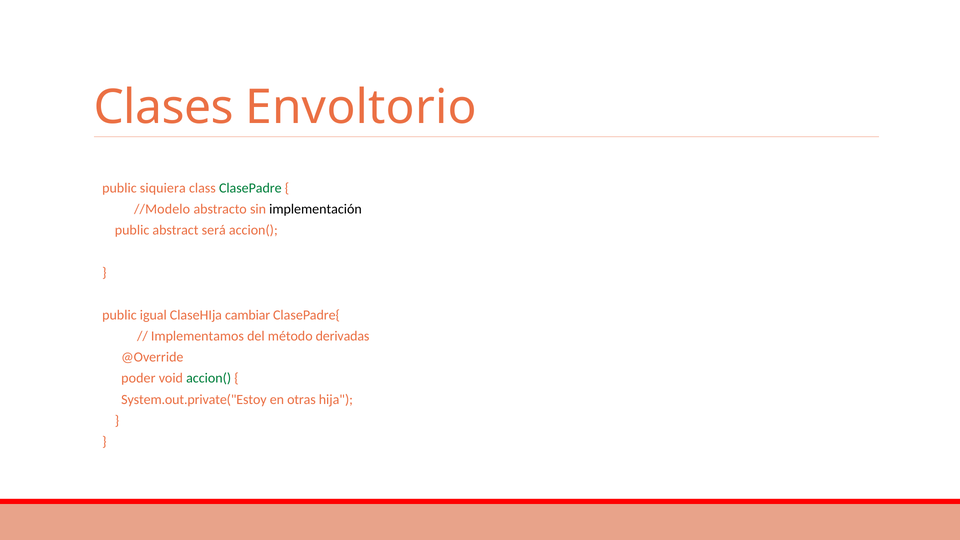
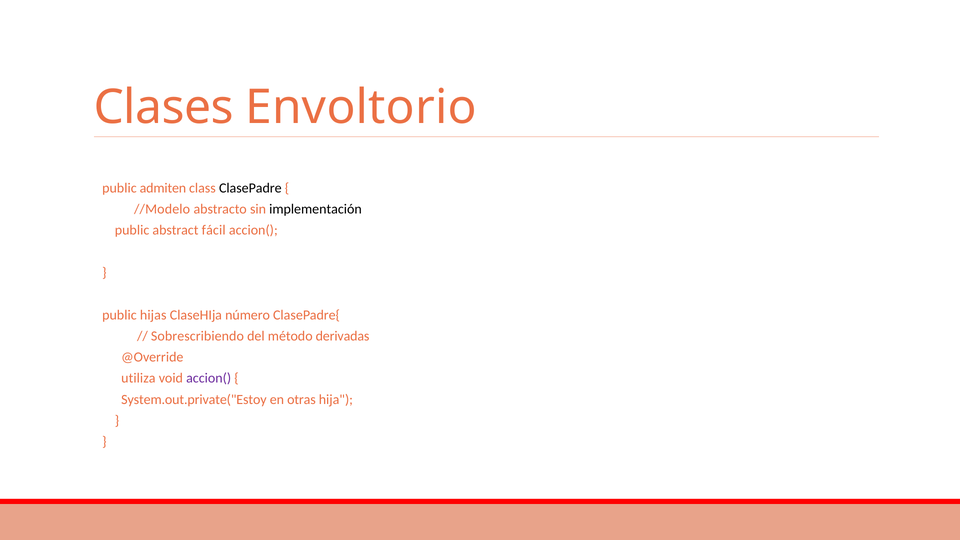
siquiera: siquiera -> admiten (163, 188)
ClasePadre colour: green -> black (250, 188)
será: será -> fácil (214, 230)
igual: igual -> hijas (153, 315)
cambiar: cambiar -> número (248, 315)
Implementamos: Implementamos -> Sobrescribiendo (197, 336)
poder: poder -> utiliza (138, 378)
accion( colour: green -> purple (209, 378)
